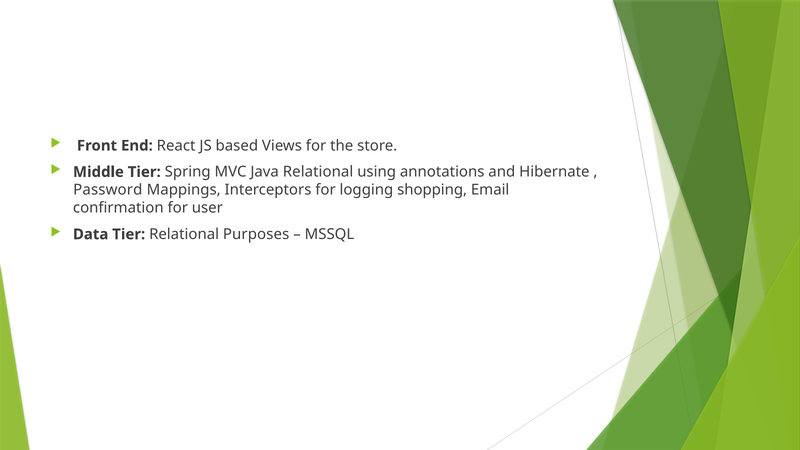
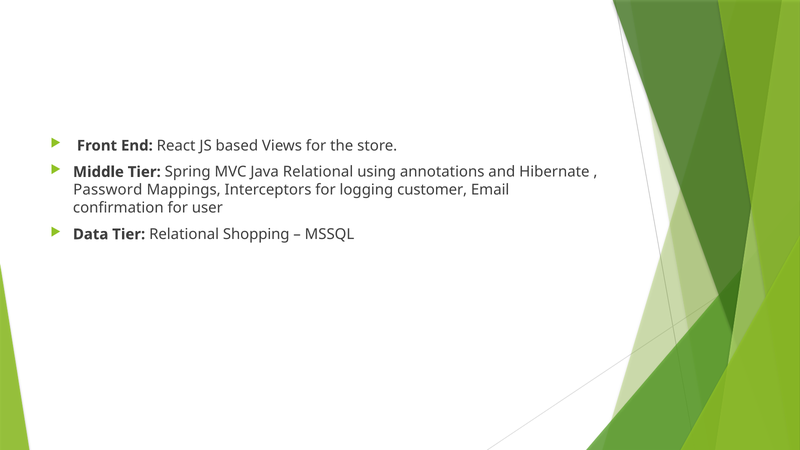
shopping: shopping -> customer (432, 190)
Purposes: Purposes -> Shopping (256, 234)
